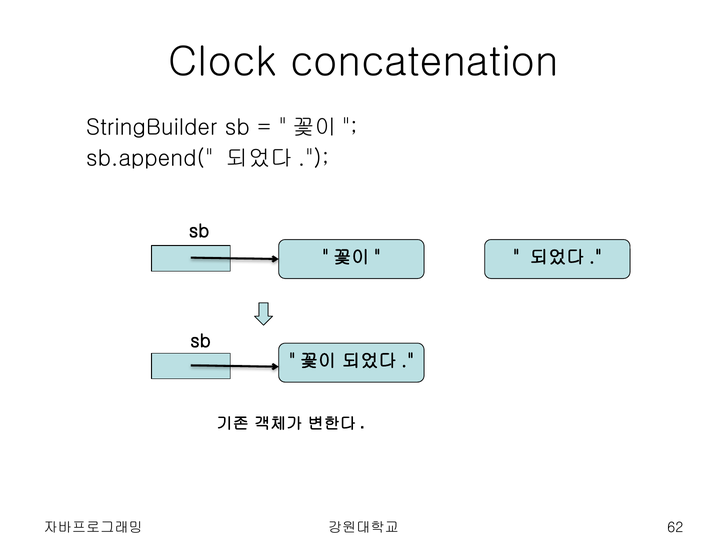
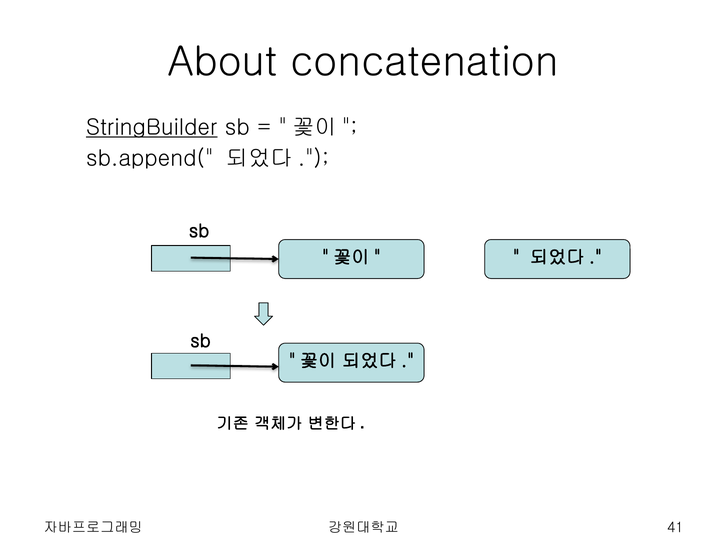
Clock: Clock -> About (223, 62)
StringBuilder underline: none -> present (152, 128)
62: 62 -> 41 (675, 528)
